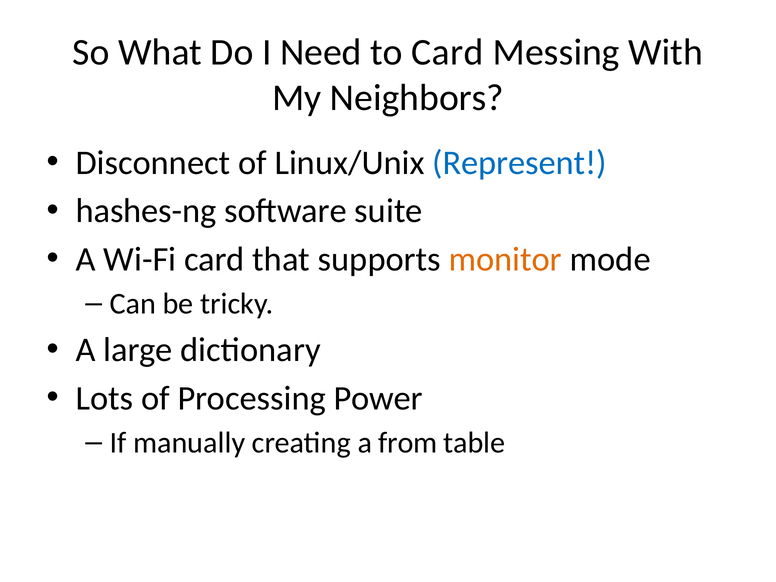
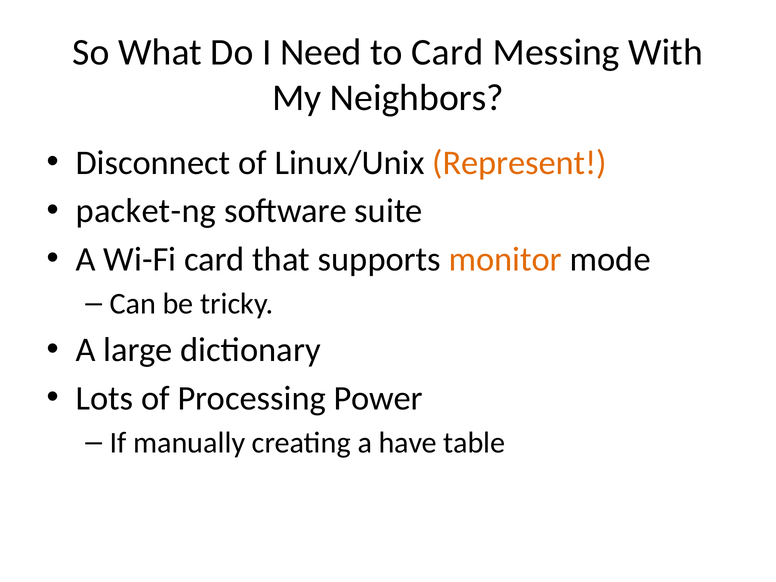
Represent colour: blue -> orange (520, 163)
hashes-ng: hashes-ng -> packet-ng (146, 211)
from: from -> have (408, 443)
